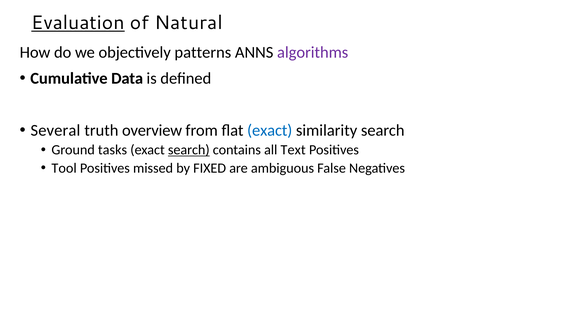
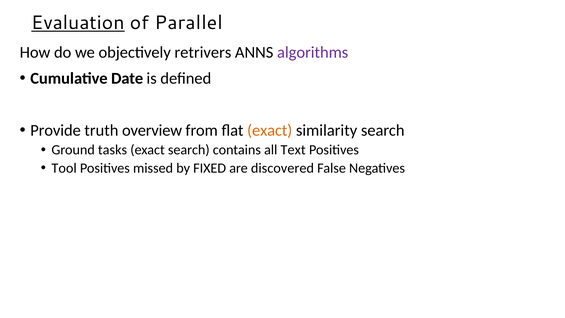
Natural: Natural -> Parallel (189, 23)
patterns: patterns -> retrivers (203, 52)
Data: Data -> Date (127, 78)
Several: Several -> Provide (56, 130)
exact colour: blue -> orange (270, 130)
search underline: present -> none (189, 150)
ambiguous: ambiguous -> discovered (282, 168)
